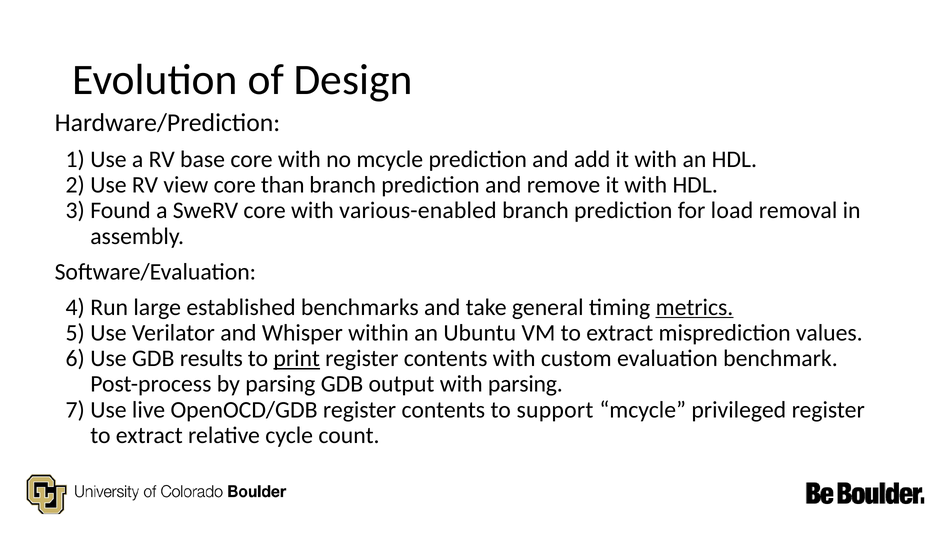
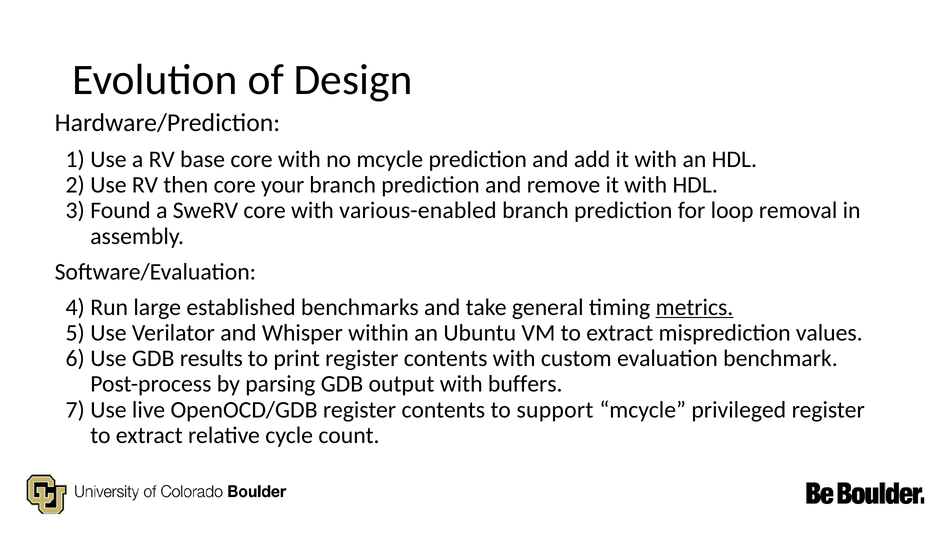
view: view -> then (186, 185)
than: than -> your (283, 185)
load: load -> loop (732, 211)
print underline: present -> none (297, 359)
with parsing: parsing -> buffers (525, 384)
